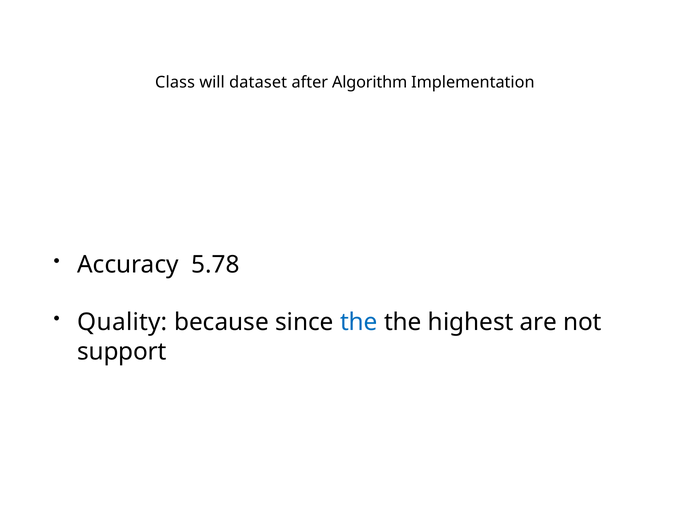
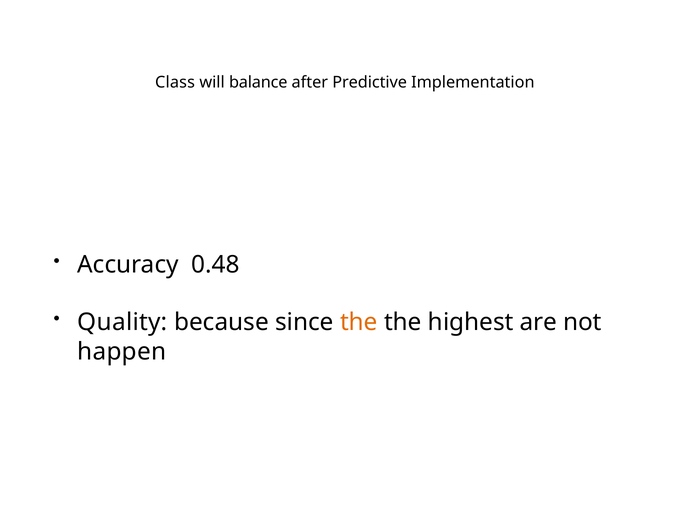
dataset: dataset -> balance (258, 82)
Algorithm: Algorithm -> Predictive (370, 82)
5.78: 5.78 -> 0.48 (216, 265)
the colour: blue -> orange (359, 323)
support: support -> happen (122, 352)
